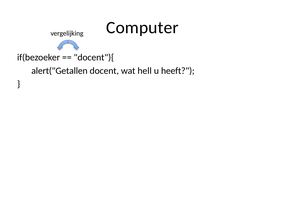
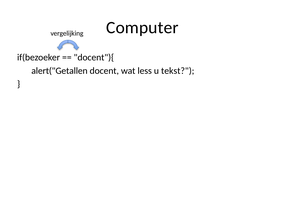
hell: hell -> less (145, 71)
heeft: heeft -> tekst (178, 71)
